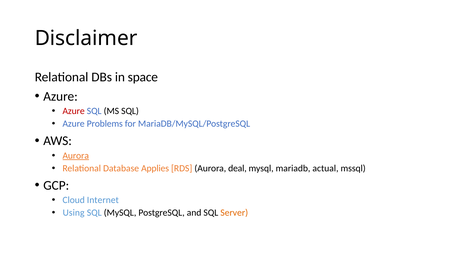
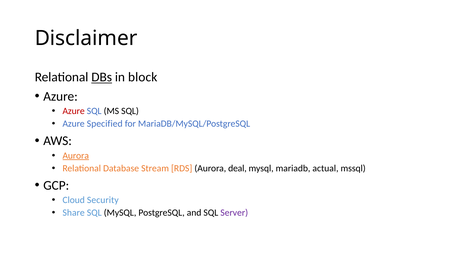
DBs underline: none -> present (102, 77)
space: space -> block (143, 77)
Problems: Problems -> Specified (105, 124)
Applies: Applies -> Stream (155, 168)
Internet: Internet -> Security (103, 200)
Using: Using -> Share (74, 212)
Server colour: orange -> purple (234, 212)
